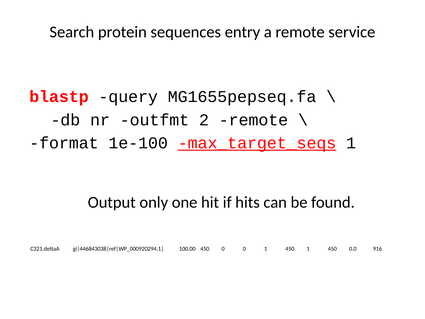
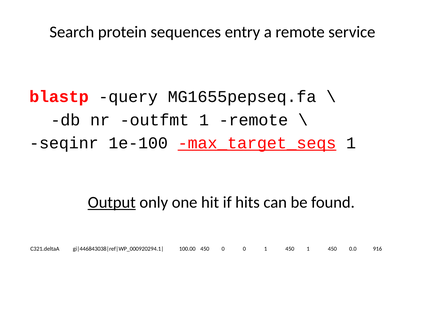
outfmt 2: 2 -> 1 (204, 120)
format: format -> seqinr (64, 143)
Output underline: none -> present (112, 202)
